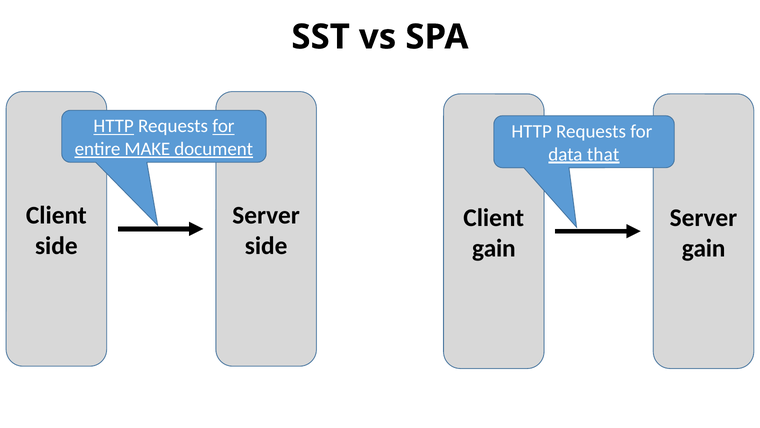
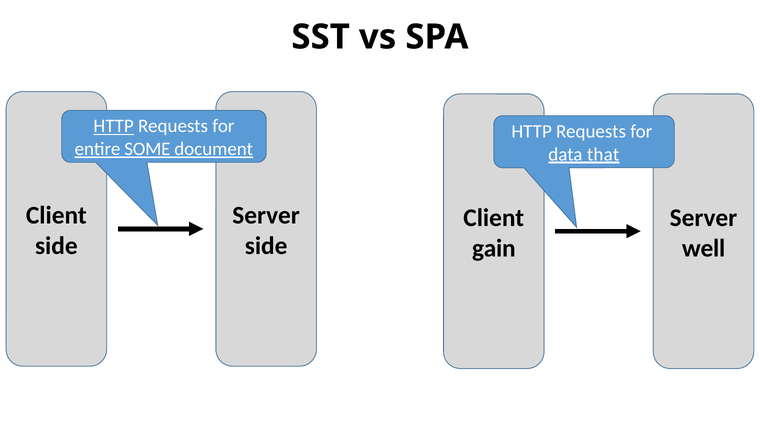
for underline: present -> none (223, 126)
MAKE: MAKE -> SOME (147, 149)
gain: gain -> well (704, 248)
